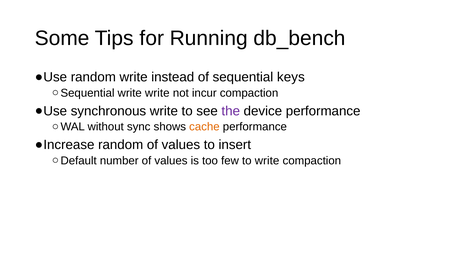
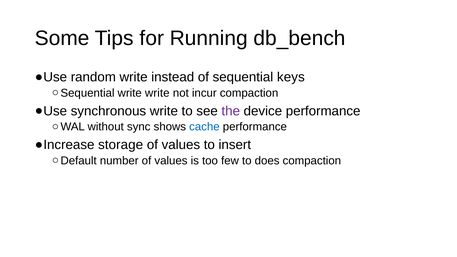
cache colour: orange -> blue (204, 127)
random: random -> storage (121, 145)
to write: write -> does (267, 161)
